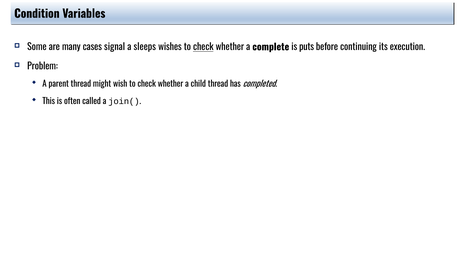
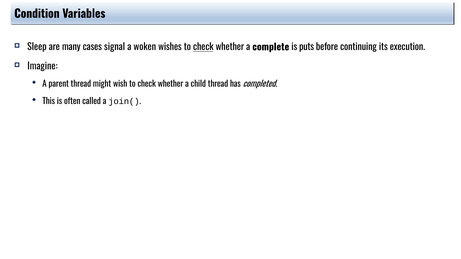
Some: Some -> Sleep (37, 47)
sleeps: sleeps -> woken (145, 47)
Problem: Problem -> Imagine (42, 66)
